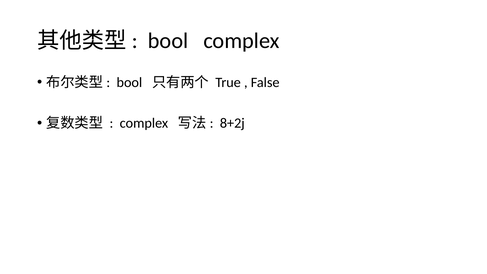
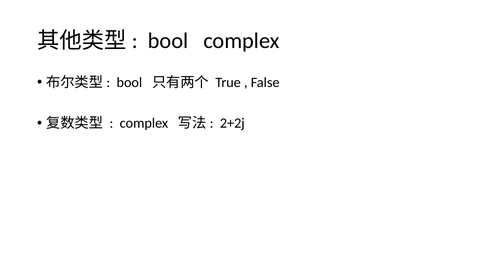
8+2j: 8+2j -> 2+2j (232, 123)
